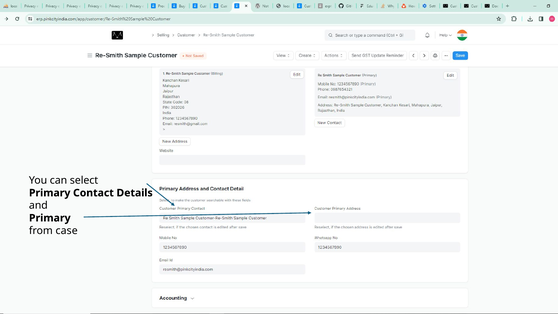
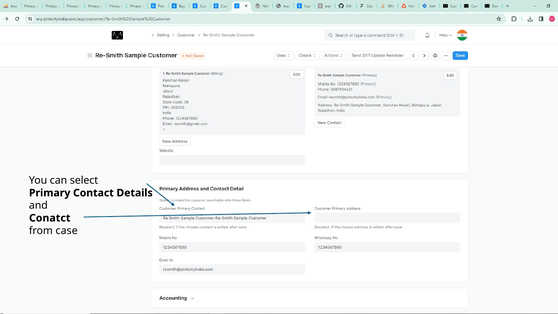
Primary: Primary -> Conatct (50, 218)
